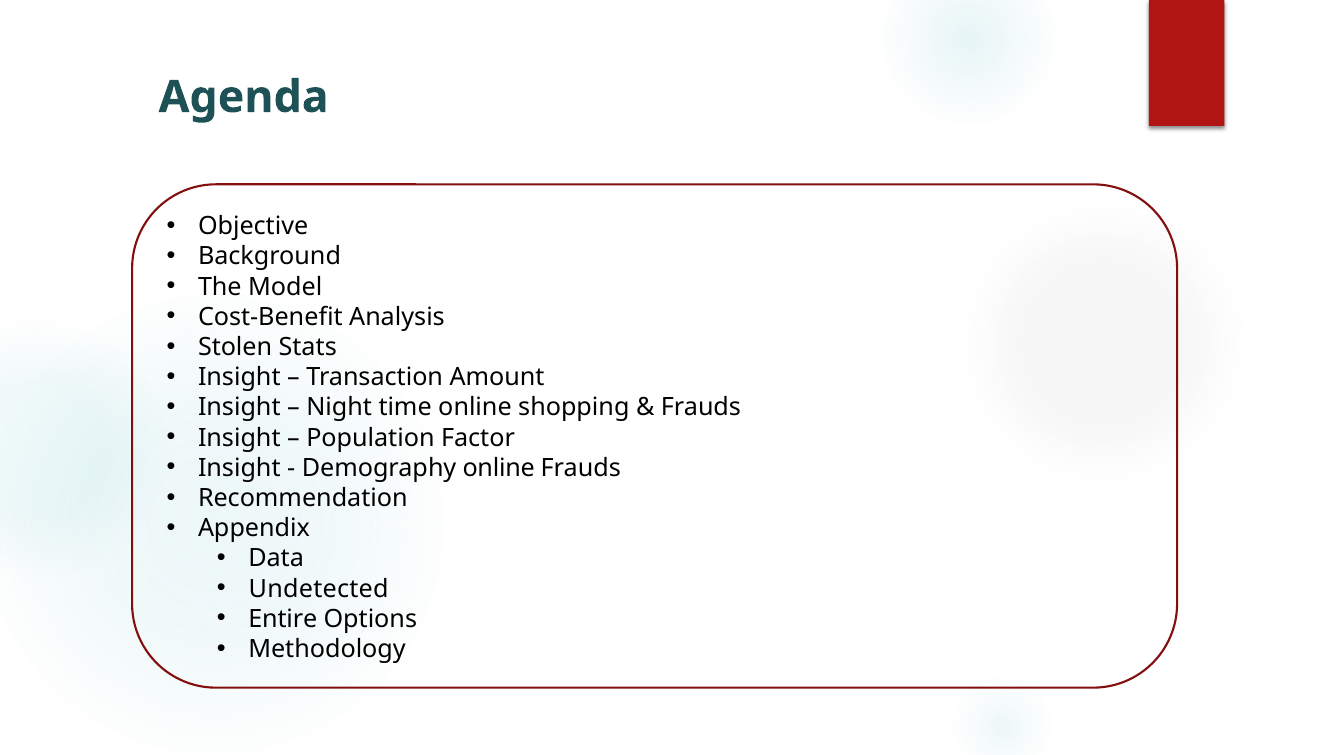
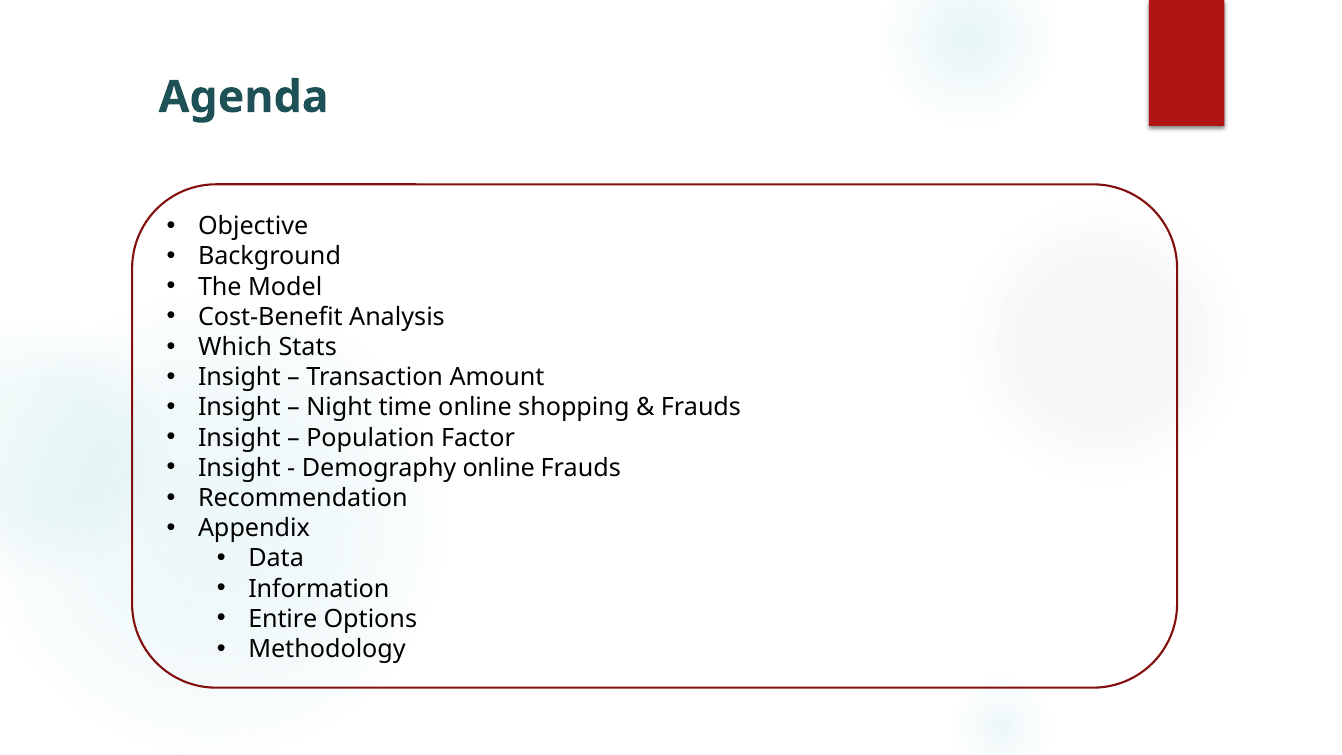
Stolen: Stolen -> Which (235, 347)
Undetected: Undetected -> Information (319, 589)
